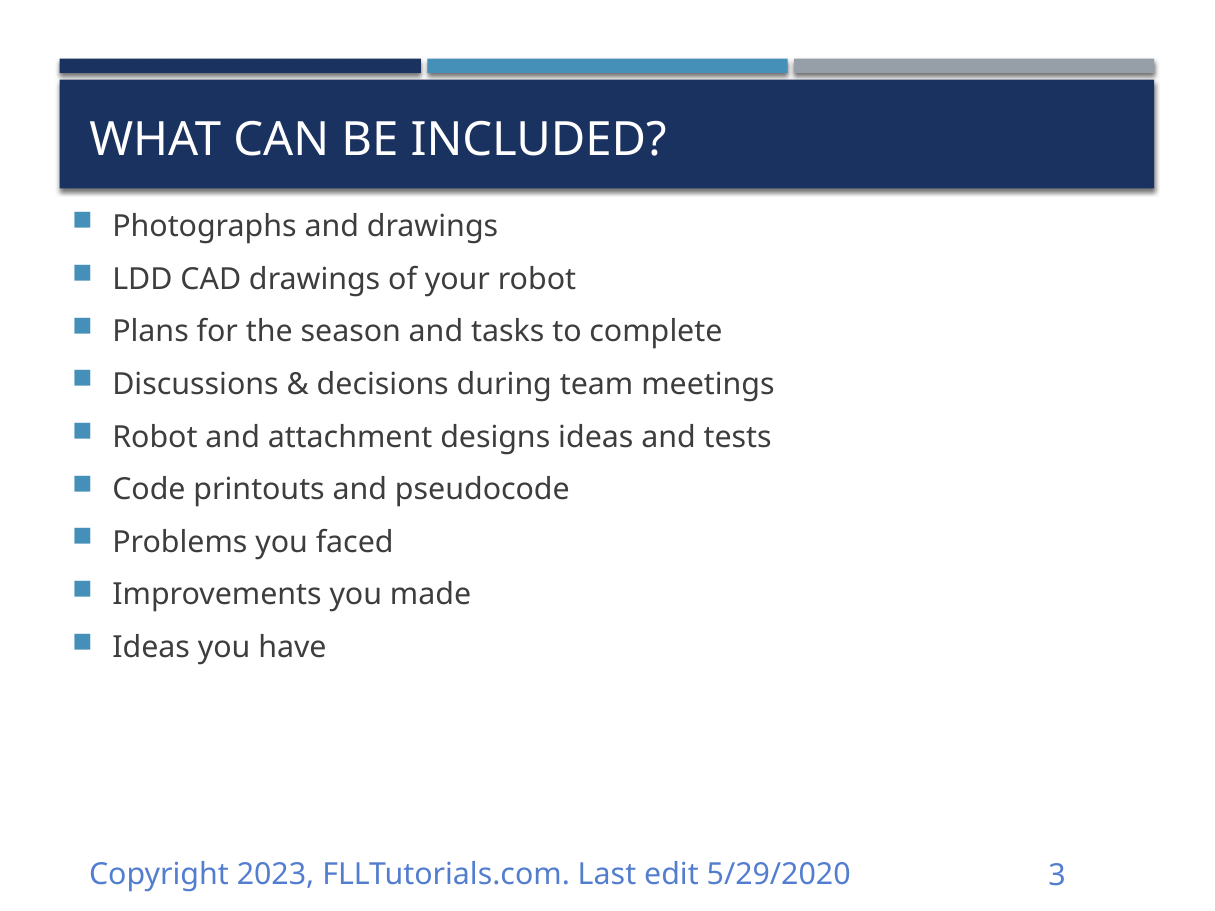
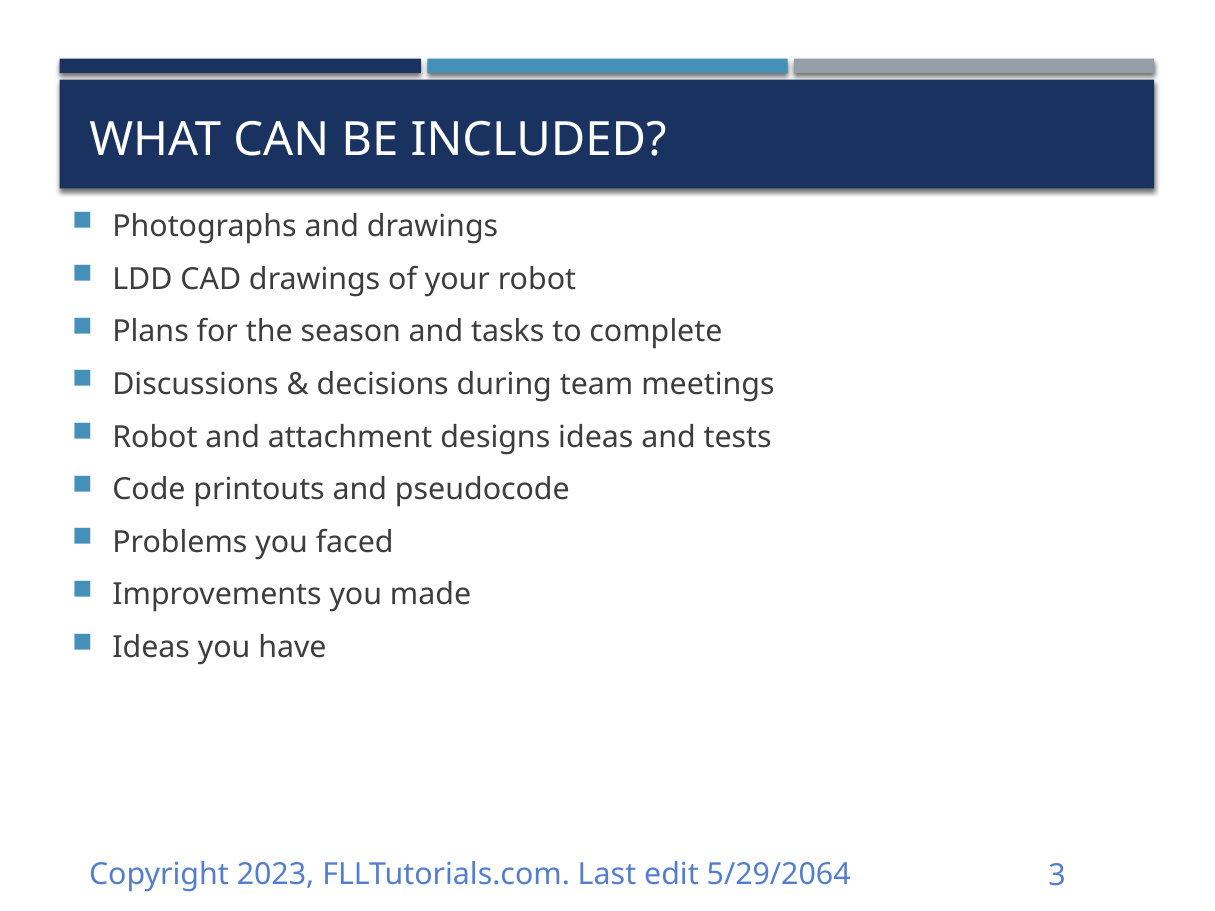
5/29/2020: 5/29/2020 -> 5/29/2064 (779, 875)
